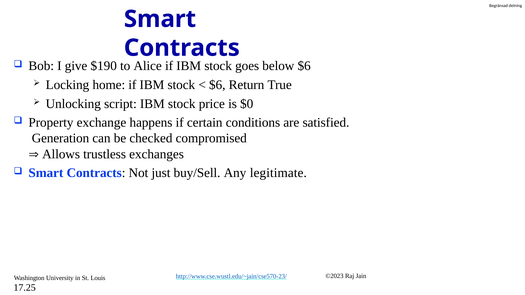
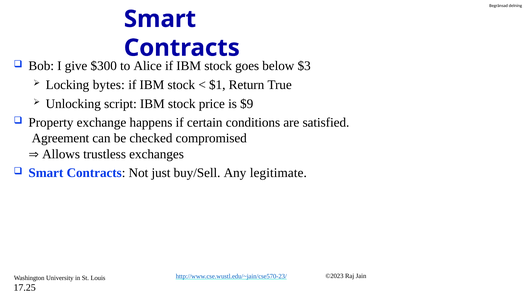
$190: $190 -> $300 (104, 66)
below $6: $6 -> $3 (304, 66)
home: home -> bytes (109, 85)
$6: $6 -> $1 (217, 85)
$0: $0 -> $9 (247, 104)
Generation: Generation -> Agreement (60, 138)
